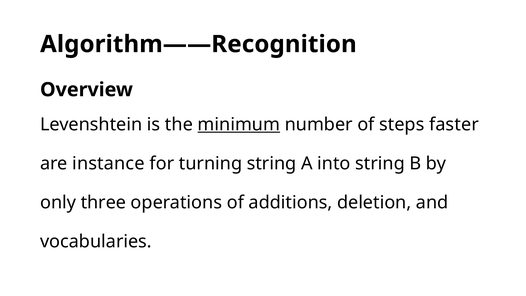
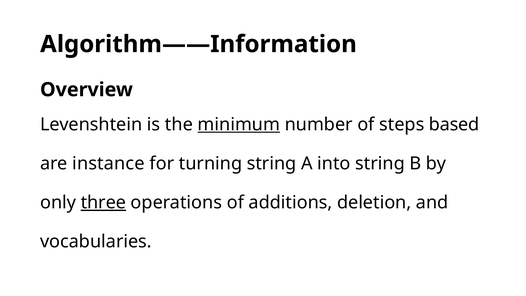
Algorithm——Recognition: Algorithm——Recognition -> Algorithm——Information (198, 44)
faster: faster -> based (454, 124)
three underline: none -> present (103, 203)
